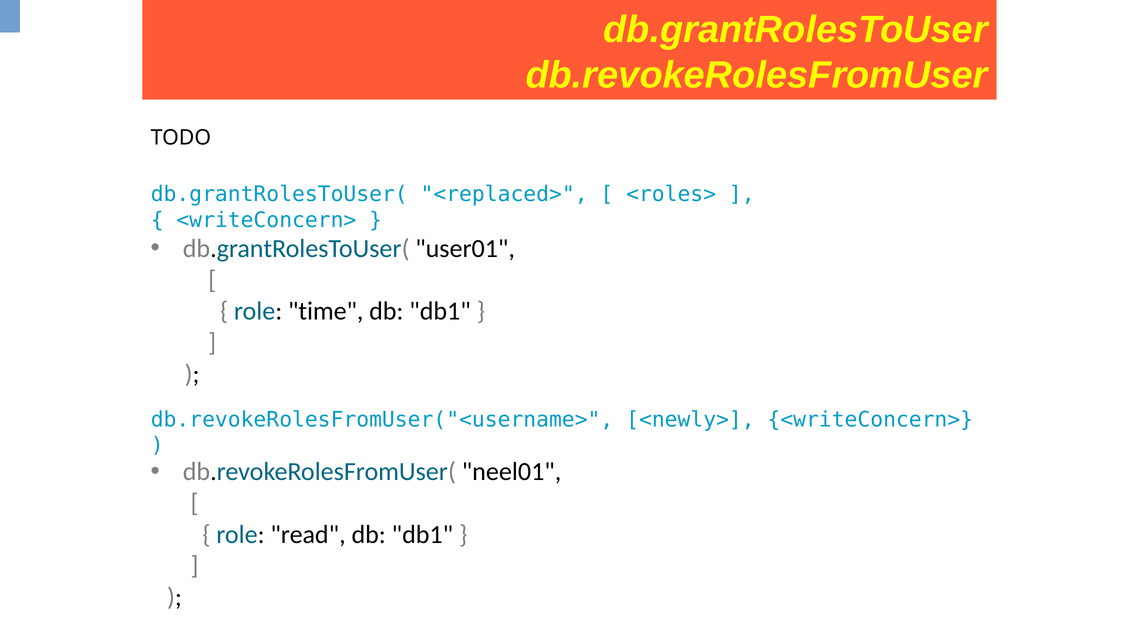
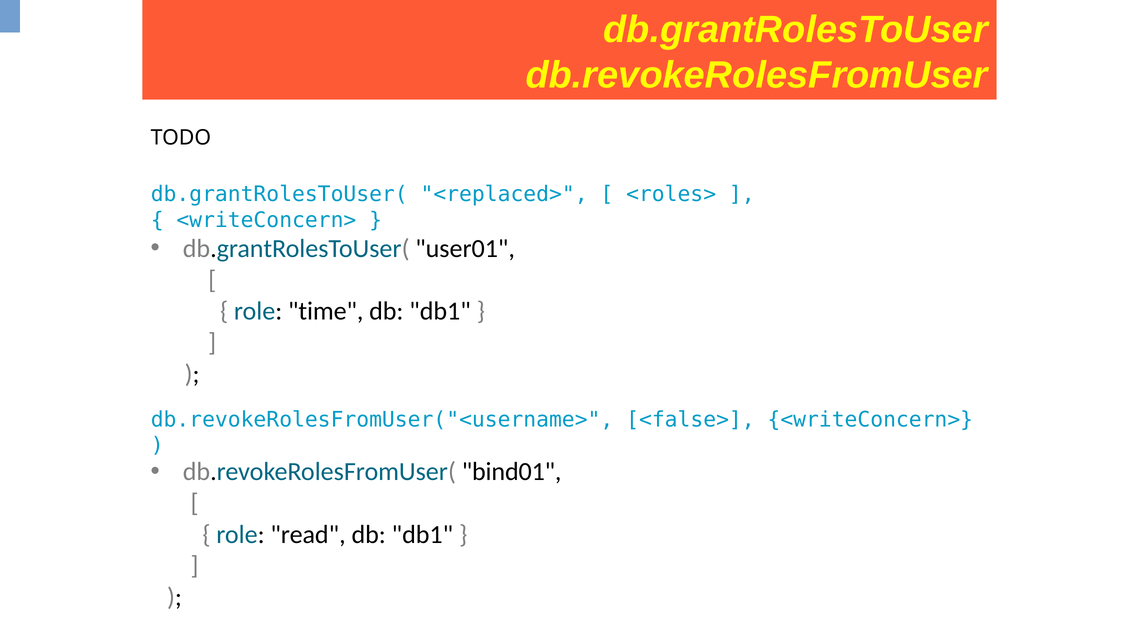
<newly>: <newly> -> <false> (690, 420)
neel01: neel01 -> bind01 (512, 472)
